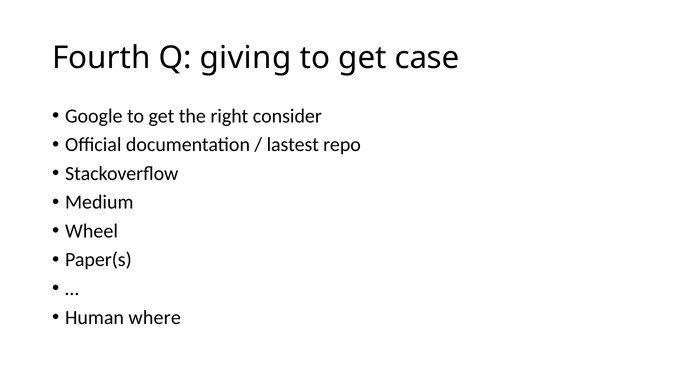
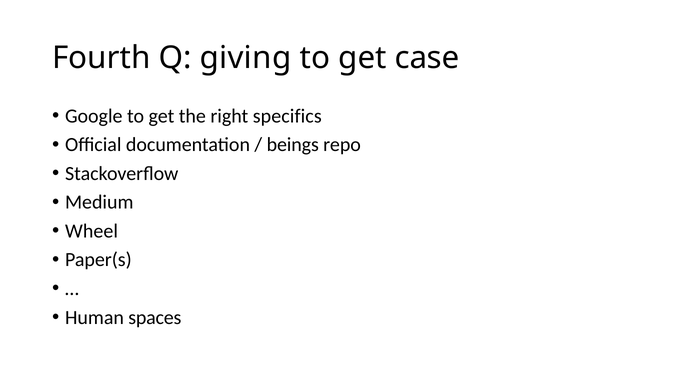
consider: consider -> specifics (287, 116)
lastest: lastest -> beings (293, 145)
where: where -> spaces (155, 317)
